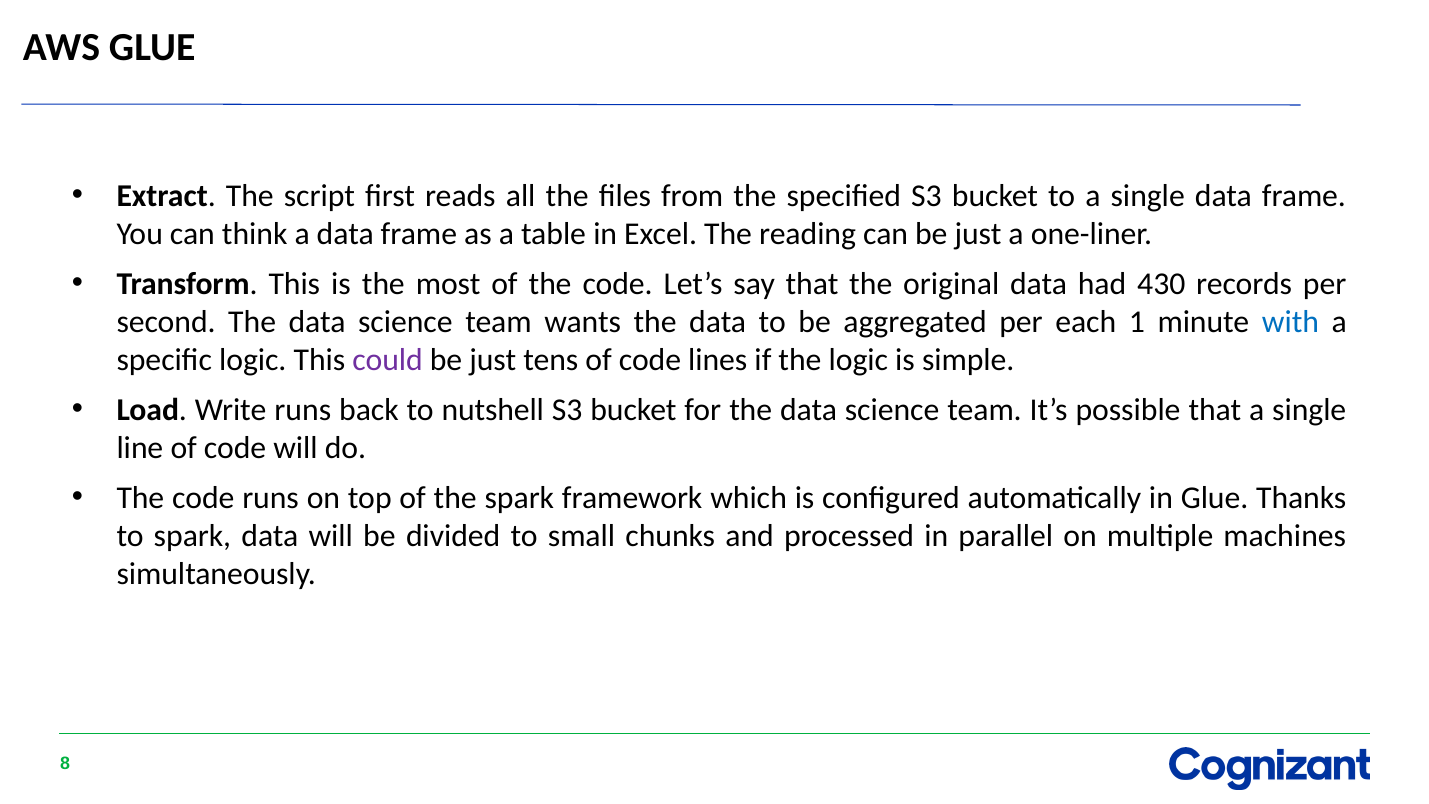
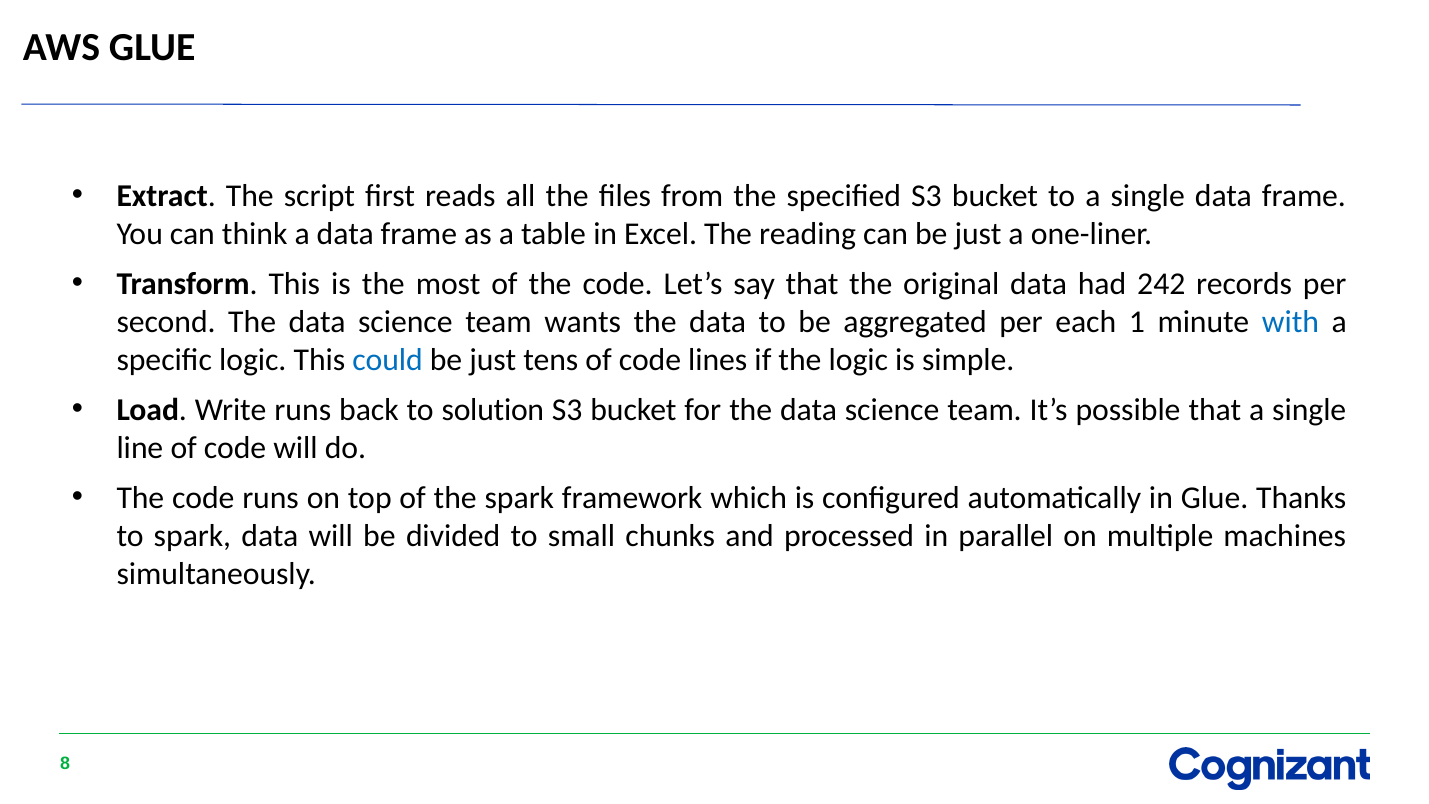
430: 430 -> 242 (1161, 284)
could colour: purple -> blue (388, 360)
nutshell: nutshell -> solution (493, 410)
